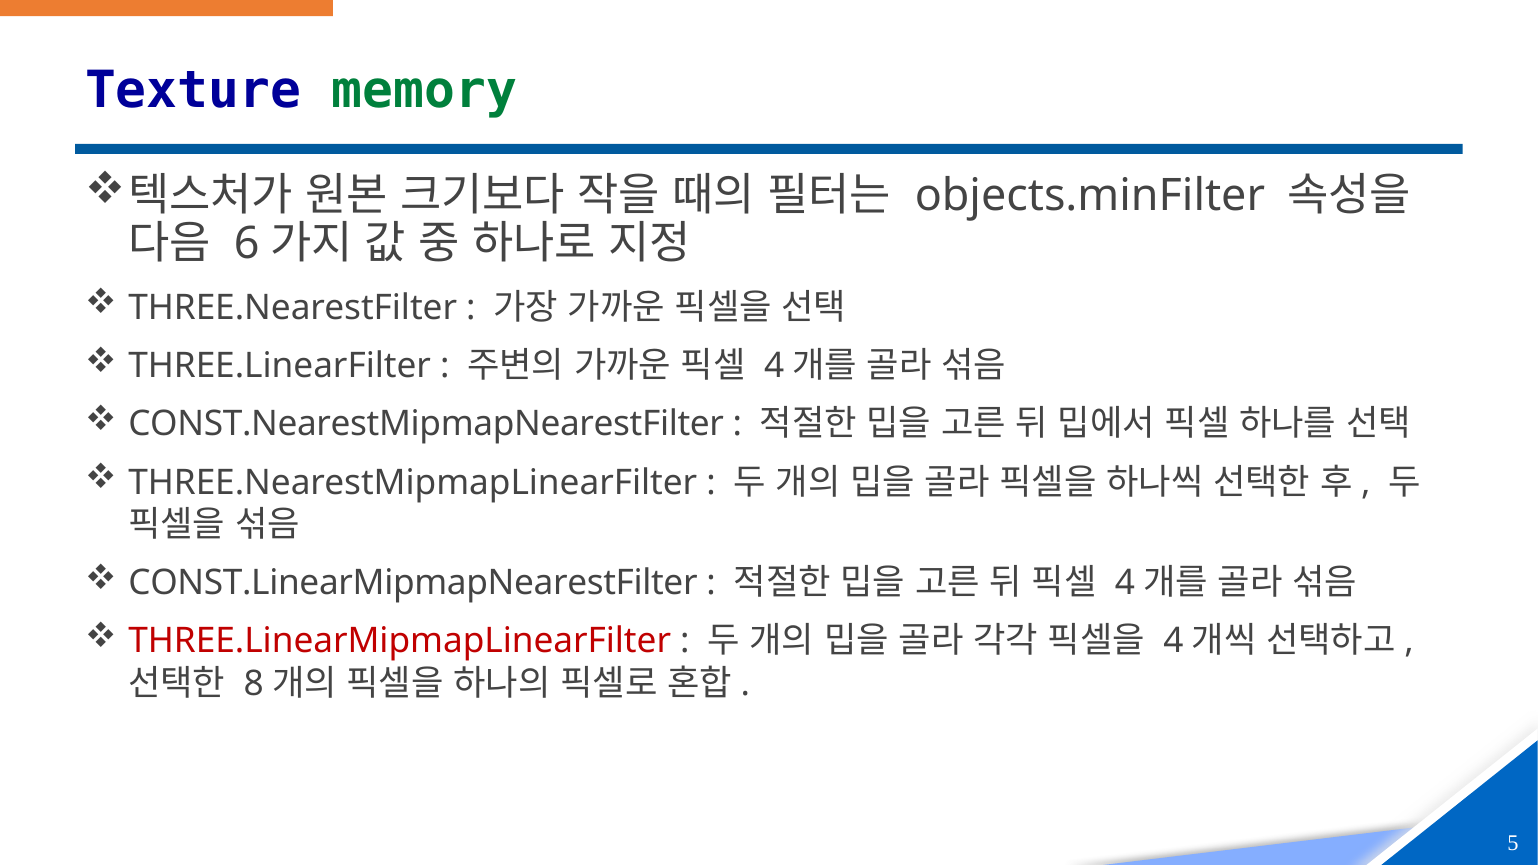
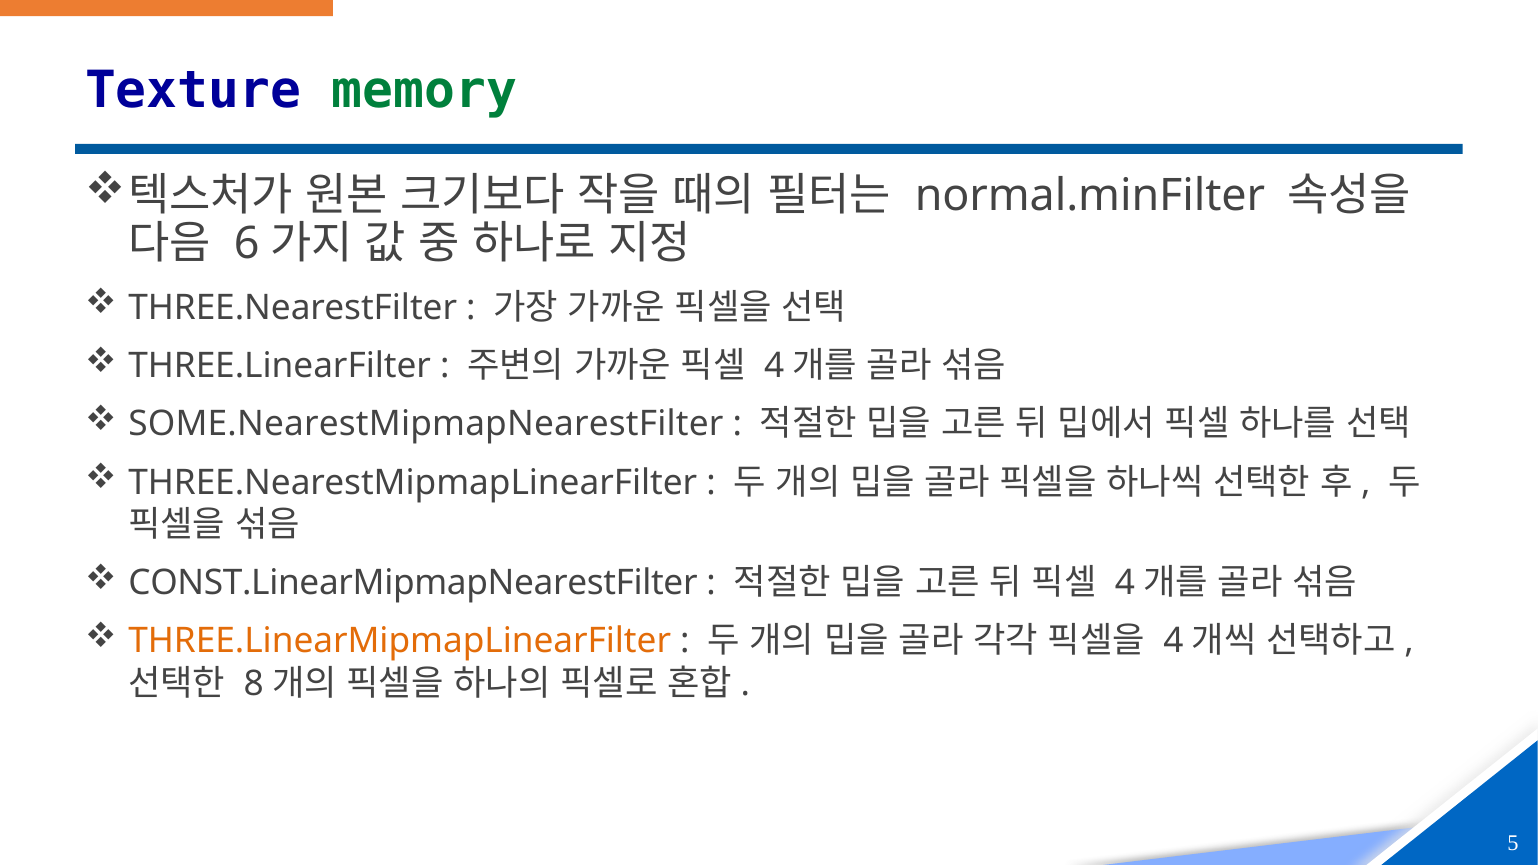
objects.minFilter: objects.minFilter -> normal.minFilter (1090, 195)
CONST.NearestMipmapNearestFilter: CONST.NearestMipmapNearestFilter -> SOME.NearestMipmapNearestFilter (426, 424)
THREE.LinearMipmapLinearFilter colour: red -> orange (400, 641)
